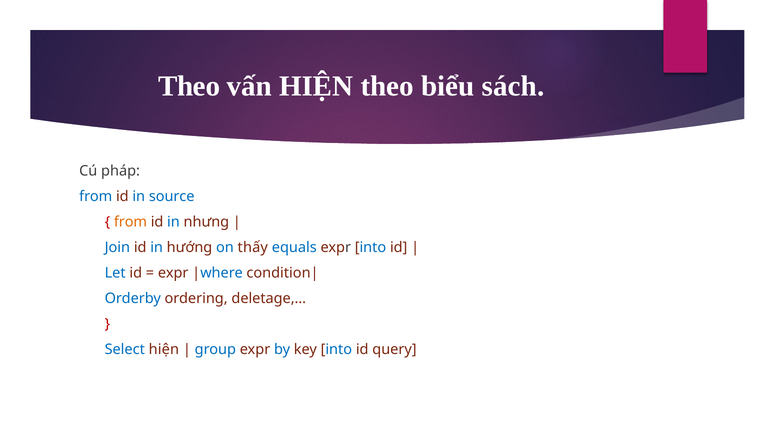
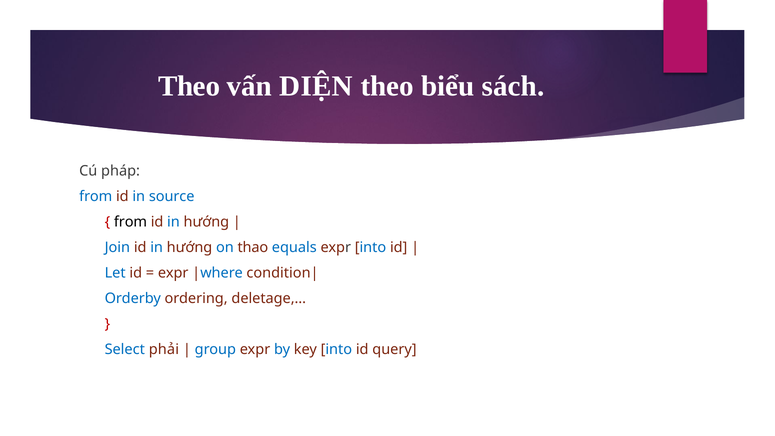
vấn HIỆN: HIỆN -> DIỆN (316, 86)
from colour: orange -> black (131, 222)
nhưng: nhưng -> hướng (206, 222)
thấy: thấy -> thao (253, 247)
Select hiện: hiện -> phải (164, 349)
